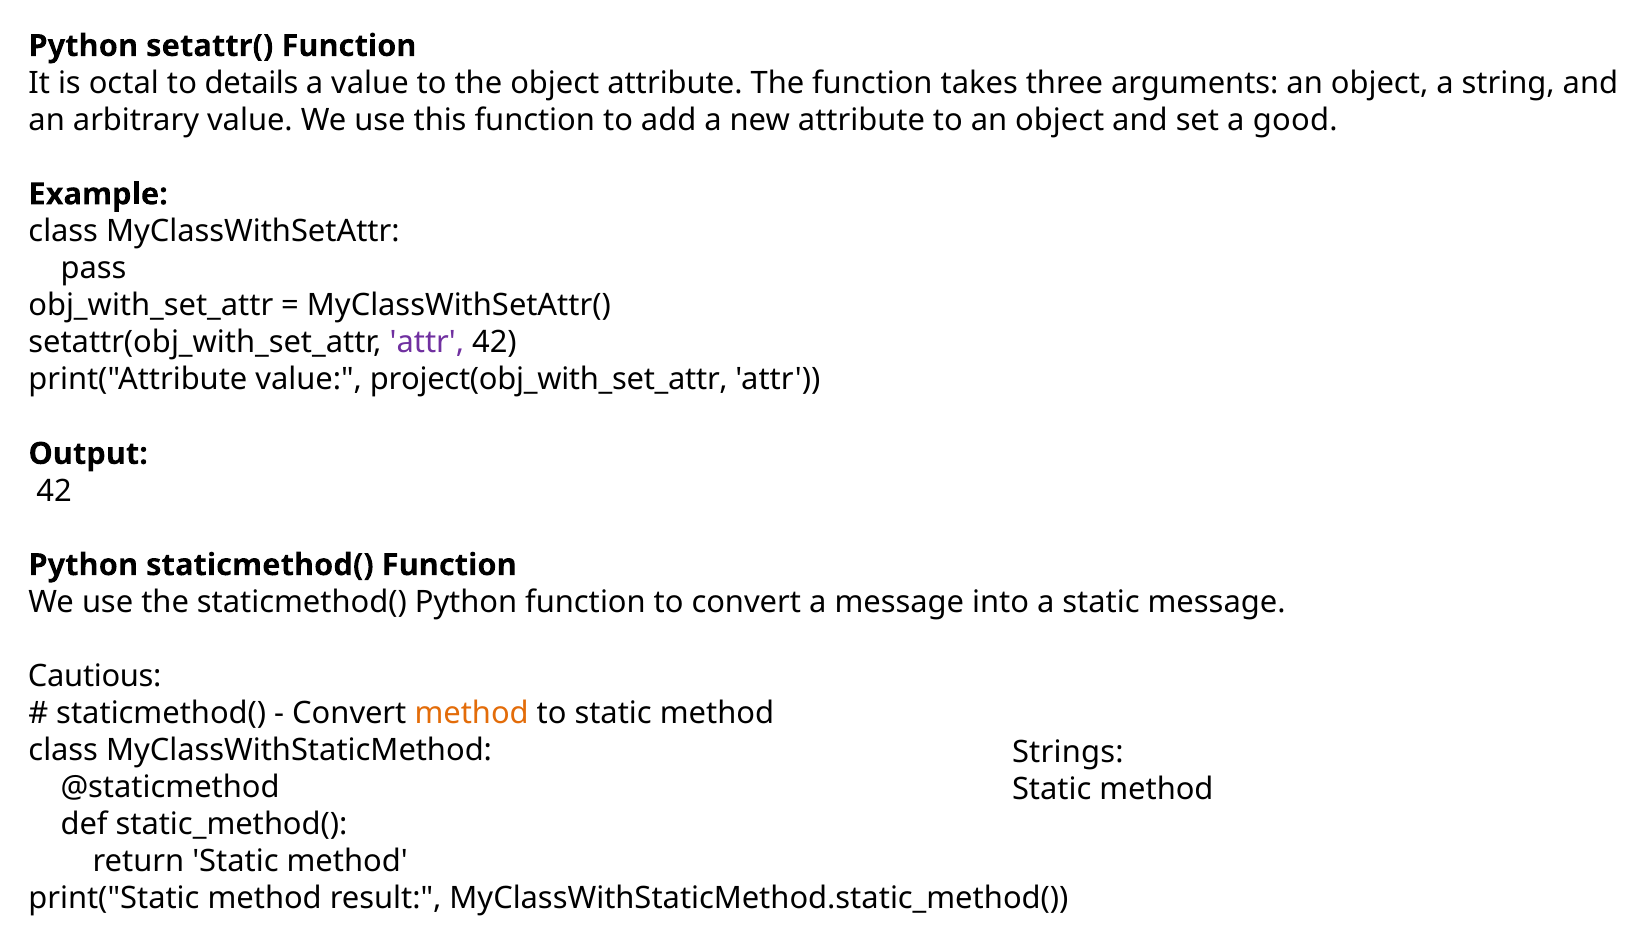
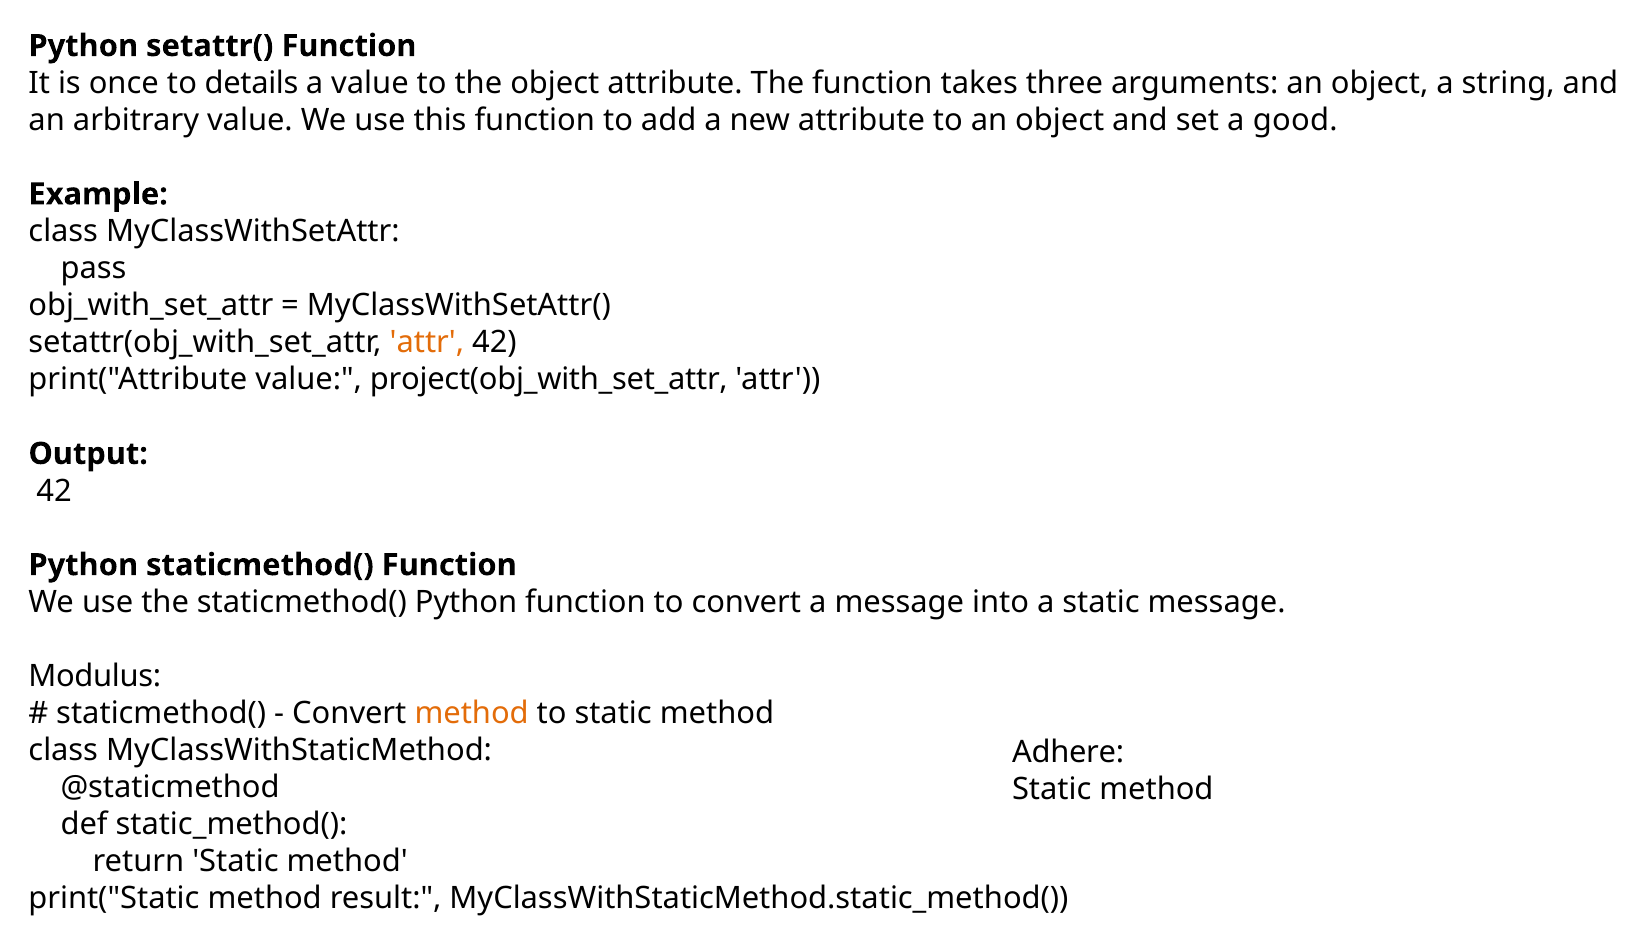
octal: octal -> once (124, 83)
attr colour: purple -> orange (427, 343)
Cautious: Cautious -> Modulus (95, 676)
Strings: Strings -> Adhere (1068, 753)
